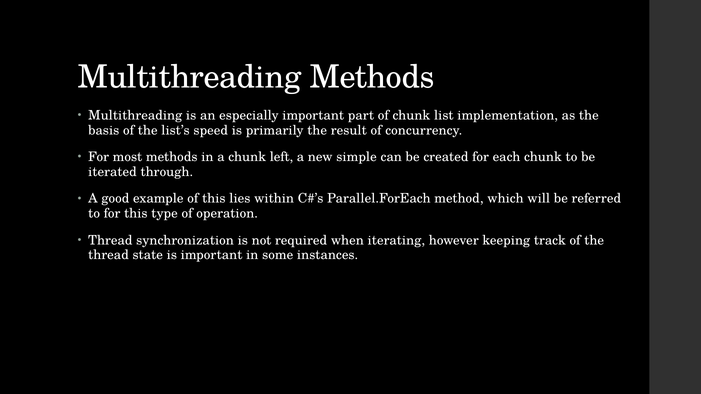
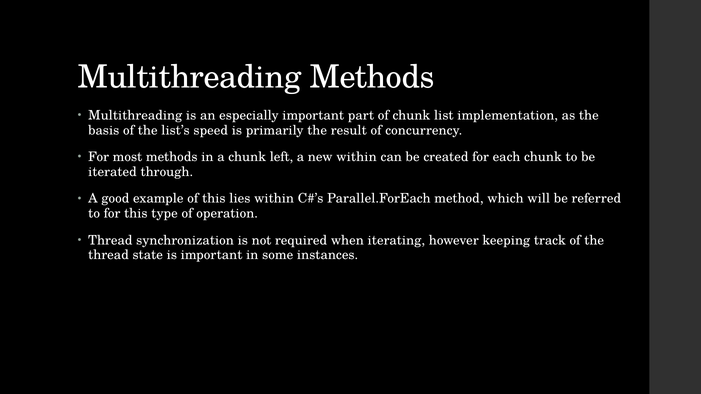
new simple: simple -> within (356, 157)
